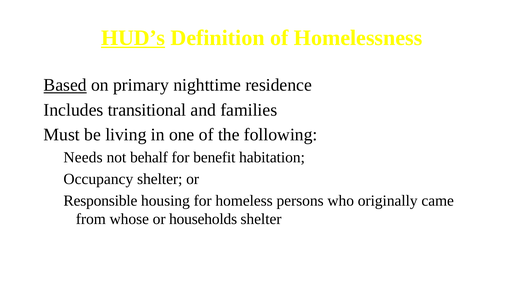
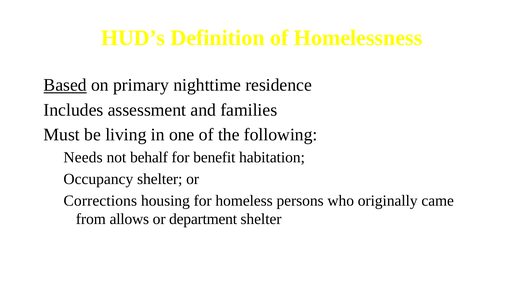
HUD’s underline: present -> none (133, 38)
transitional: transitional -> assessment (147, 110)
Responsible: Responsible -> Corrections (100, 200)
whose: whose -> allows (129, 219)
households: households -> department (203, 219)
